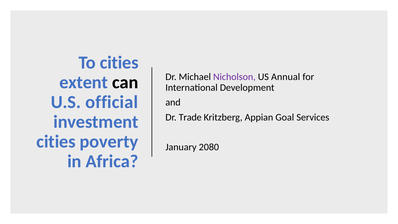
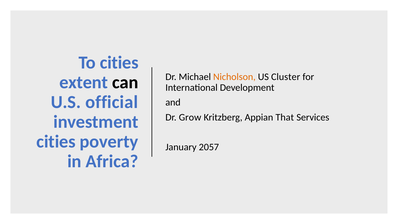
Nicholson colour: purple -> orange (234, 77)
Annual: Annual -> Cluster (286, 77)
Trade: Trade -> Grow (190, 117)
Goal: Goal -> That (285, 117)
2080: 2080 -> 2057 (209, 147)
